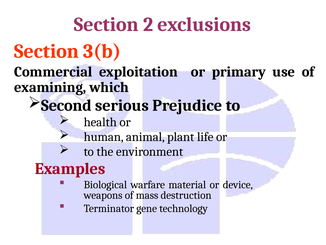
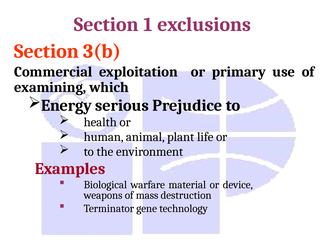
2: 2 -> 1 (148, 24)
Second: Second -> Energy (66, 105)
